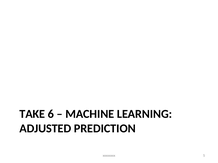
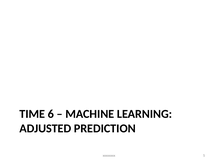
TAKE: TAKE -> TIME (32, 114)
